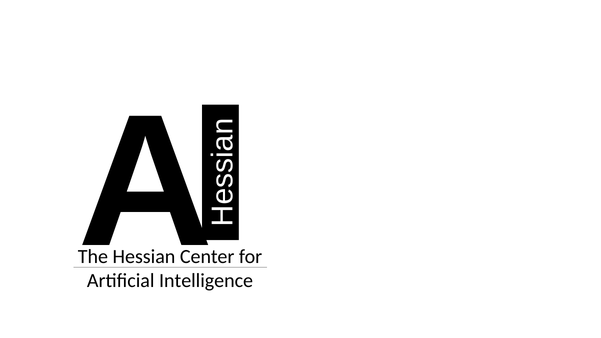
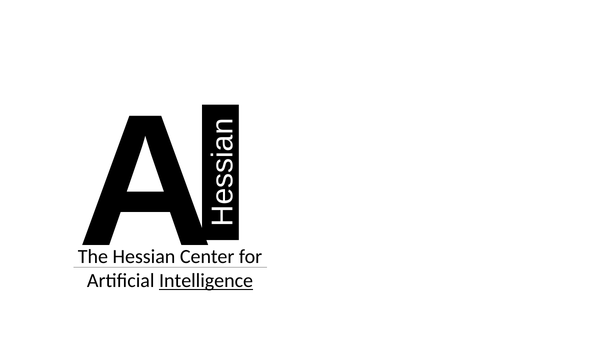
Intelligence underline: none -> present (206, 281)
